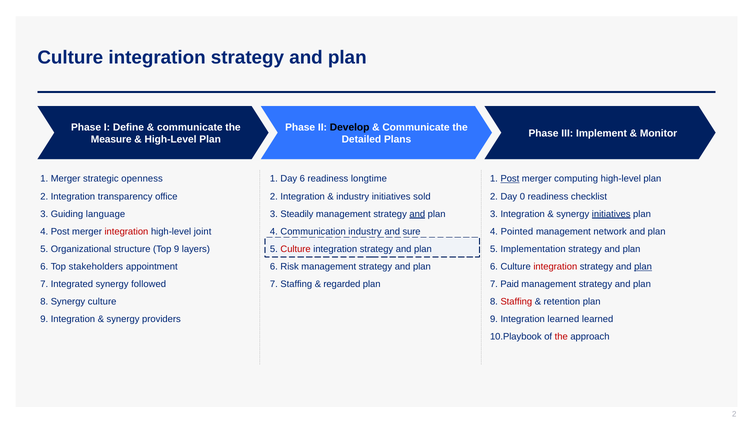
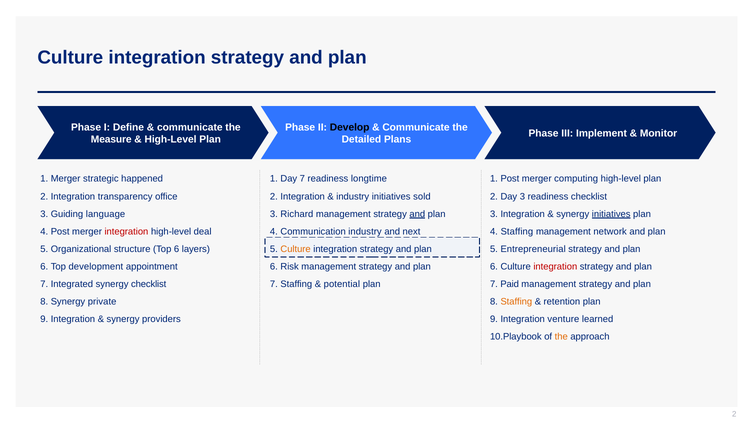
openness: openness -> happened (142, 179)
Day 6: 6 -> 7 (302, 179)
Post underline: present -> none (510, 179)
Day 0: 0 -> 3 (522, 197)
Steadily: Steadily -> Richard (297, 214)
joint: joint -> deal (203, 232)
sure: sure -> next (412, 232)
Pointed: Pointed -> Staffing (517, 232)
Top 9: 9 -> 6 (177, 249)
Culture colour: red -> orange (296, 249)
Implementation: Implementation -> Entrepreneurial (533, 249)
stakeholders: stakeholders -> development (96, 267)
plan underline: present -> none (643, 267)
synergy followed: followed -> checklist (149, 285)
regarded: regarded -> potential (342, 285)
Synergy culture: culture -> private (102, 302)
Staffing colour: red -> orange (516, 302)
Integration learned: learned -> venture (563, 320)
the colour: red -> orange (561, 337)
